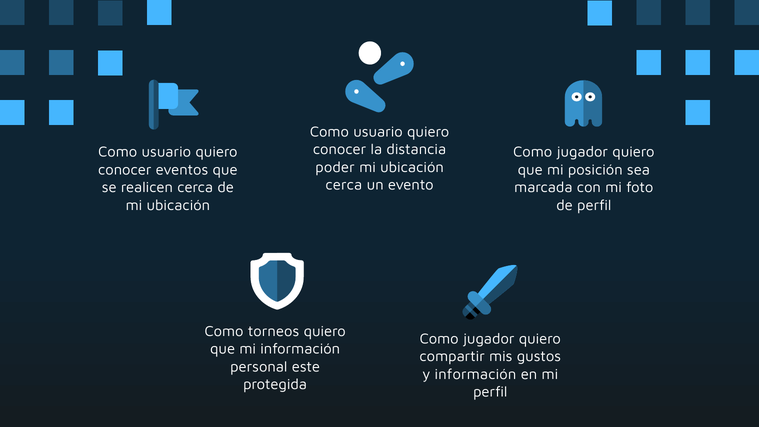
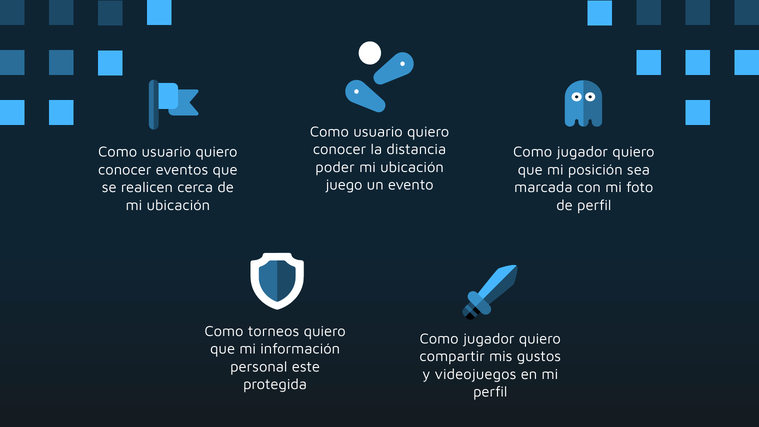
cerca: cerca -> juego (344, 185)
y información: información -> videojuegos (475, 374)
